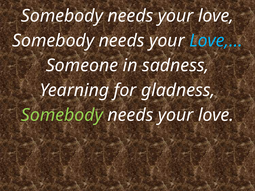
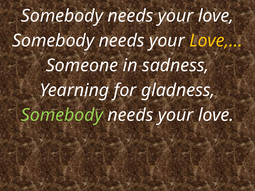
Love,… colour: light blue -> yellow (216, 41)
